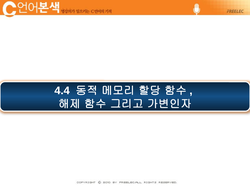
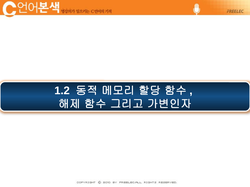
4.4: 4.4 -> 1.2 (62, 91)
